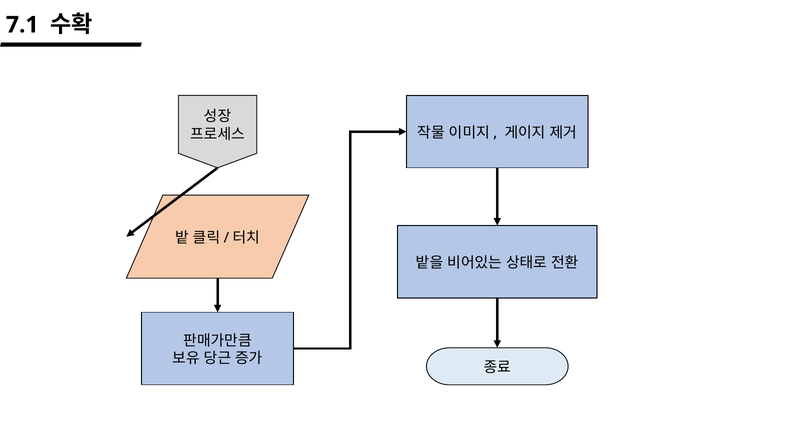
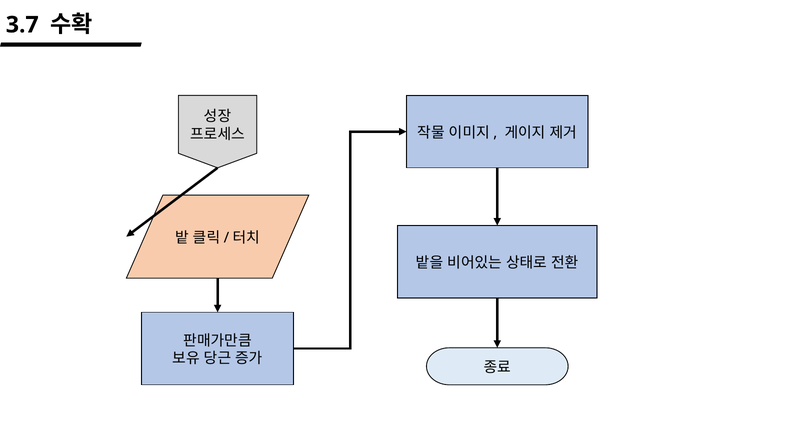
7.1: 7.1 -> 3.7 (22, 25)
